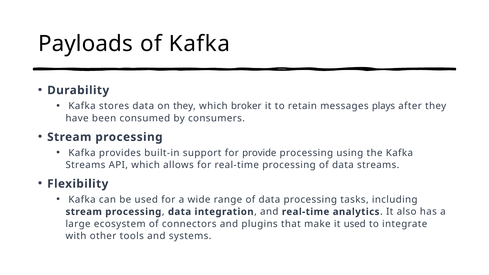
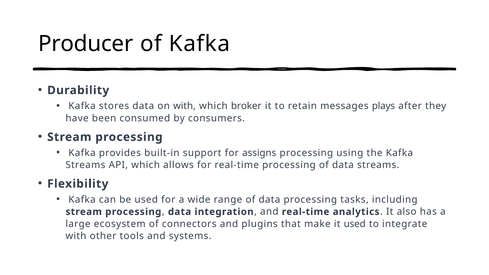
Payloads: Payloads -> Producer (86, 44)
on they: they -> with (184, 106)
provide: provide -> assigns (259, 153)
